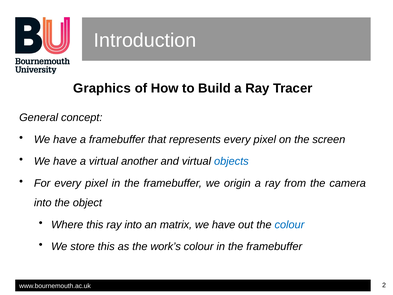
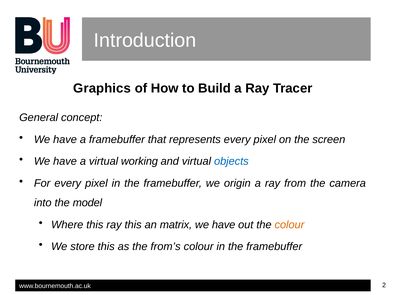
another: another -> working (139, 161)
object: object -> model (87, 203)
ray into: into -> this (133, 225)
colour colour: blue -> orange (289, 225)
work’s: work’s -> from’s (166, 246)
